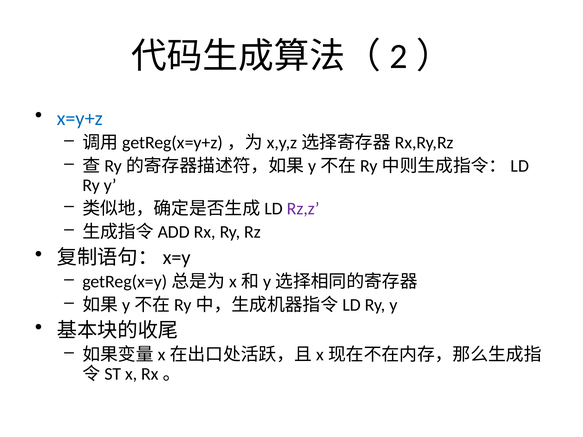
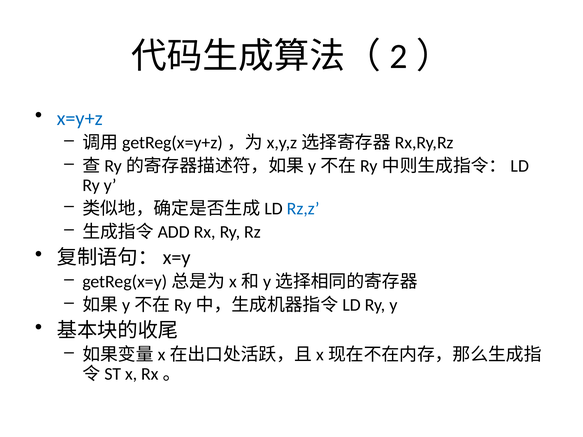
Rz,z colour: purple -> blue (303, 209)
